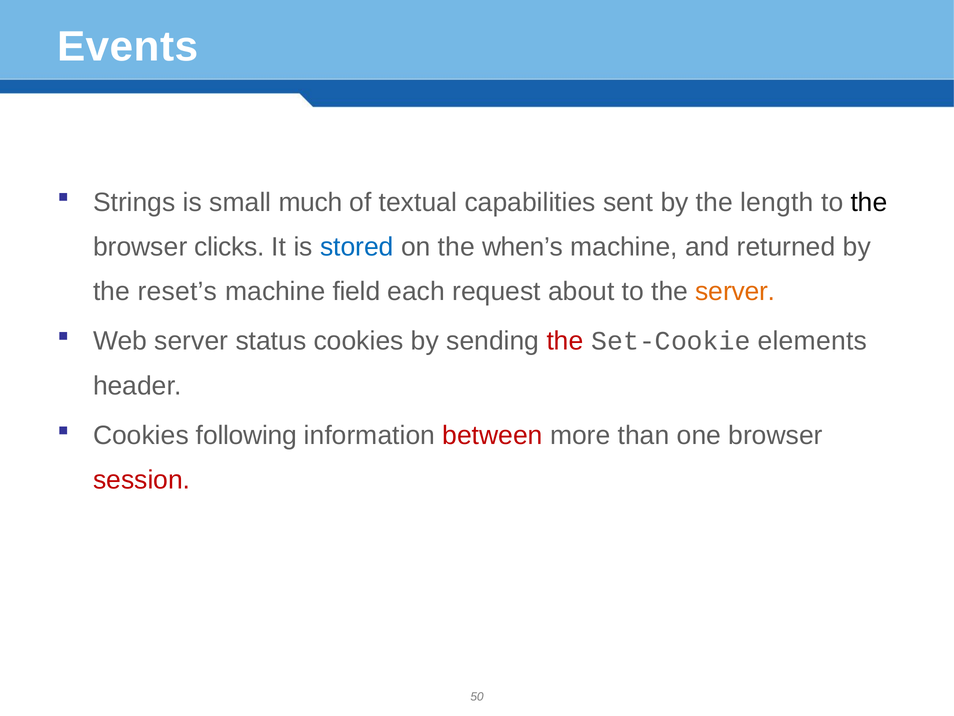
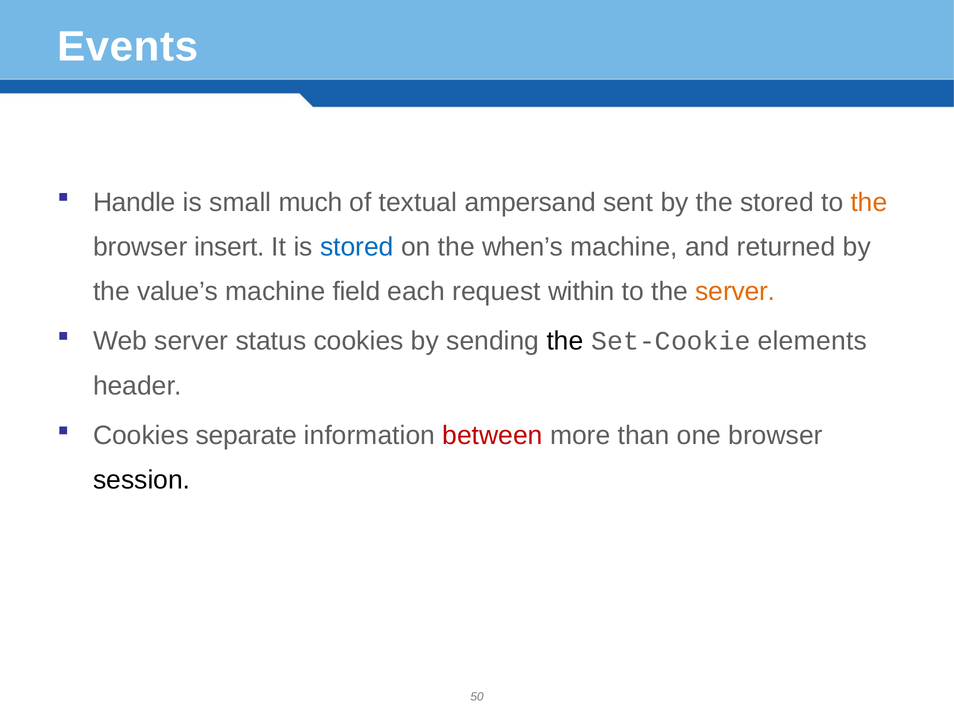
Strings: Strings -> Handle (134, 202)
capabilities: capabilities -> ampersand (530, 202)
the length: length -> stored (777, 202)
the colour: black -> orange (869, 202)
clicks: clicks -> insert (229, 247)
reset’s: reset’s -> value’s (178, 291)
about: about -> within (581, 291)
the colour: red -> black (565, 341)
following: following -> separate (246, 435)
session colour: red -> black (142, 480)
